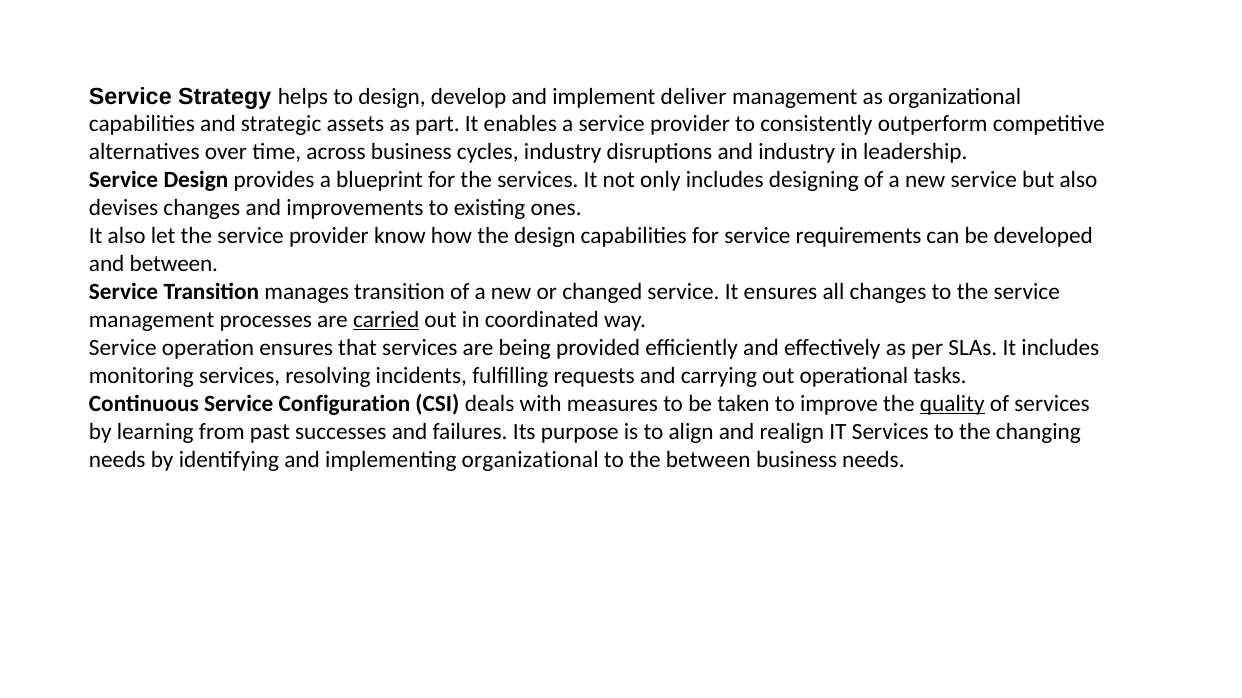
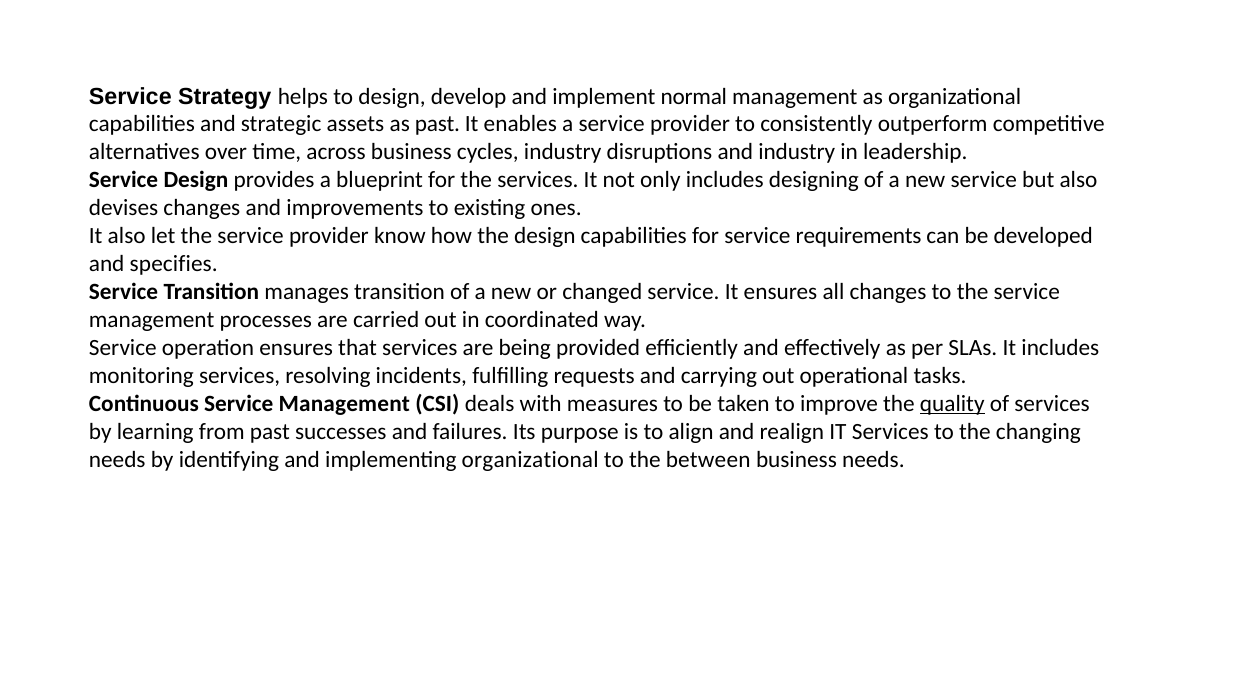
deliver: deliver -> normal (694, 96)
as part: part -> past (437, 124)
and between: between -> specifies (174, 264)
carried underline: present -> none (386, 320)
Continuous Service Configuration: Configuration -> Management (344, 404)
